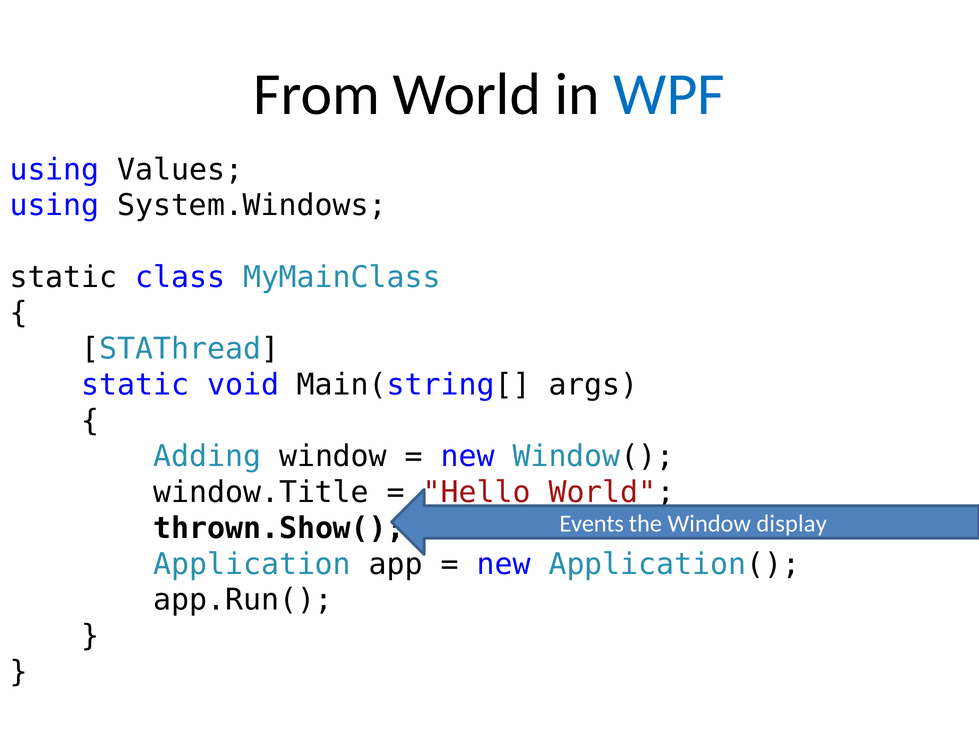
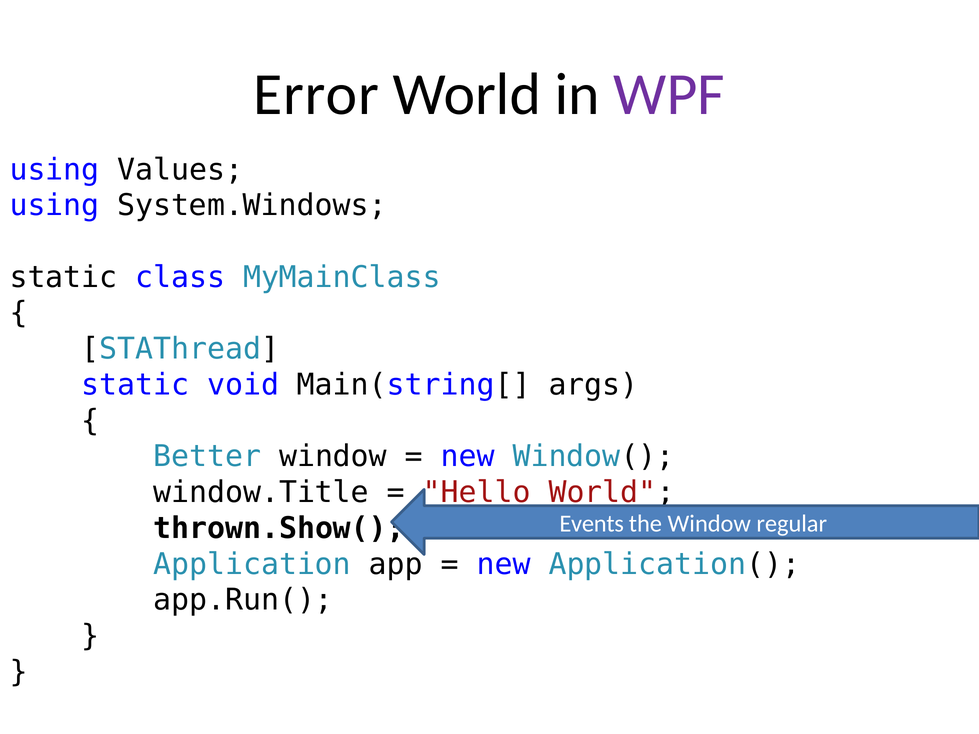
From: From -> Error (316, 95)
WPF colour: blue -> purple (669, 95)
Adding: Adding -> Better (207, 457)
display: display -> regular (792, 524)
